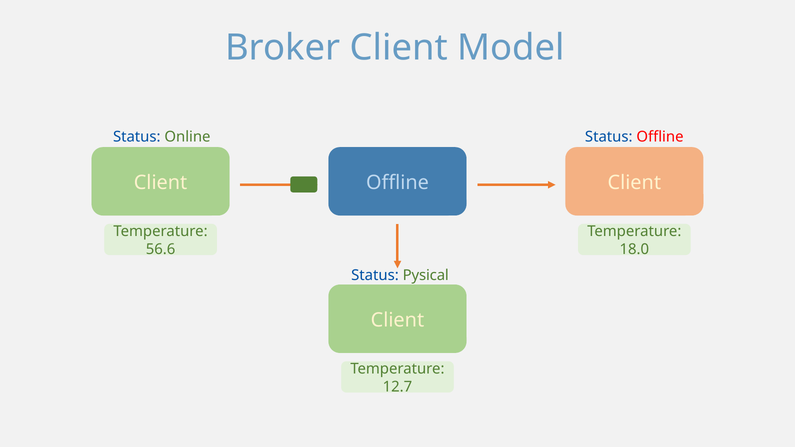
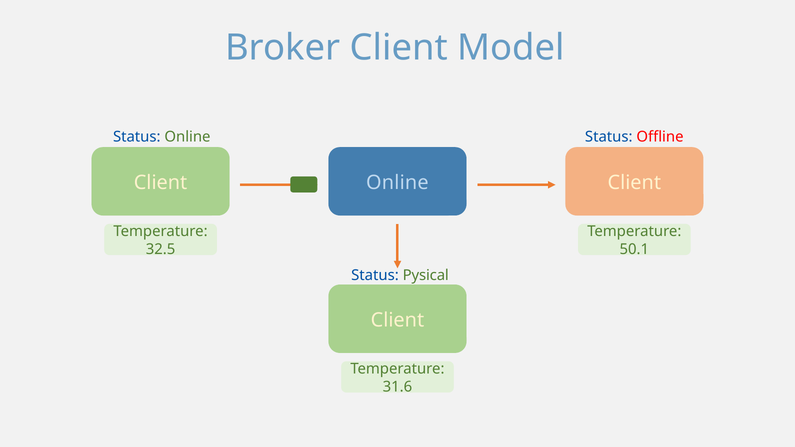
Offline: Offline -> Online (397, 183)
56.6: 56.6 -> 32.5 (161, 250)
18.0: 18.0 -> 50.1 (634, 250)
12.7: 12.7 -> 31.6 (397, 387)
